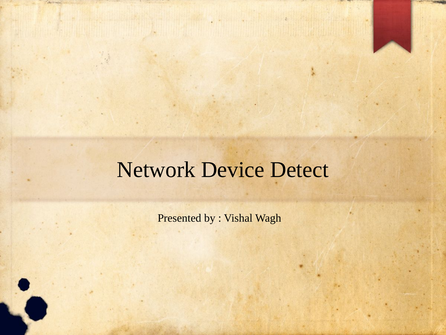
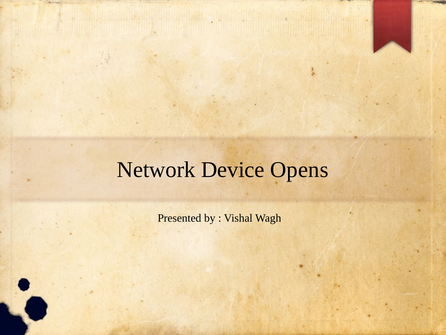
Detect: Detect -> Opens (299, 170)
